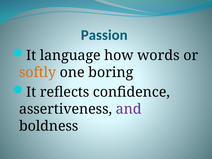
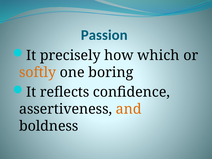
language: language -> precisely (70, 55)
words: words -> which (158, 55)
and colour: purple -> orange (129, 109)
